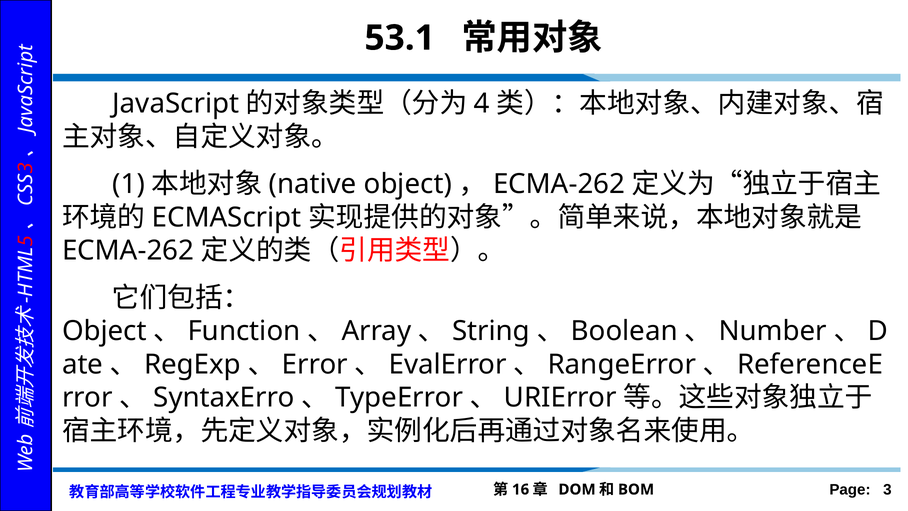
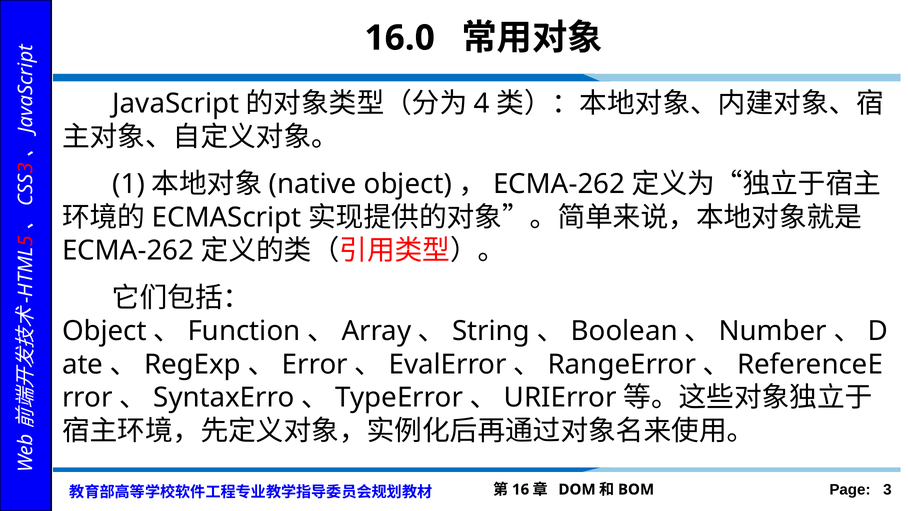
53.1: 53.1 -> 16.0 (400, 38)
